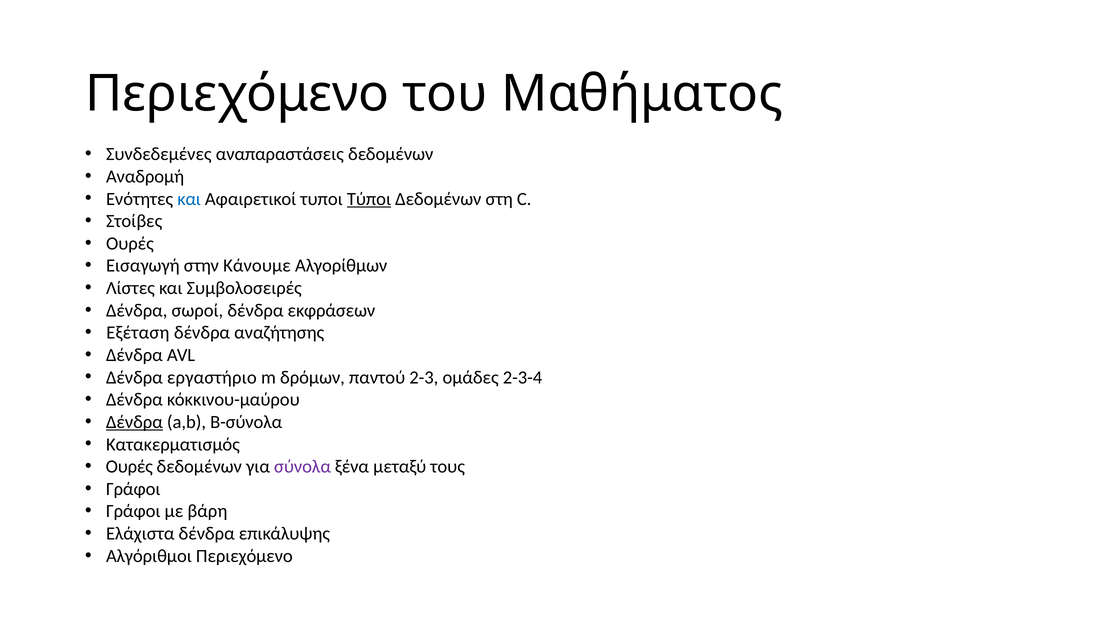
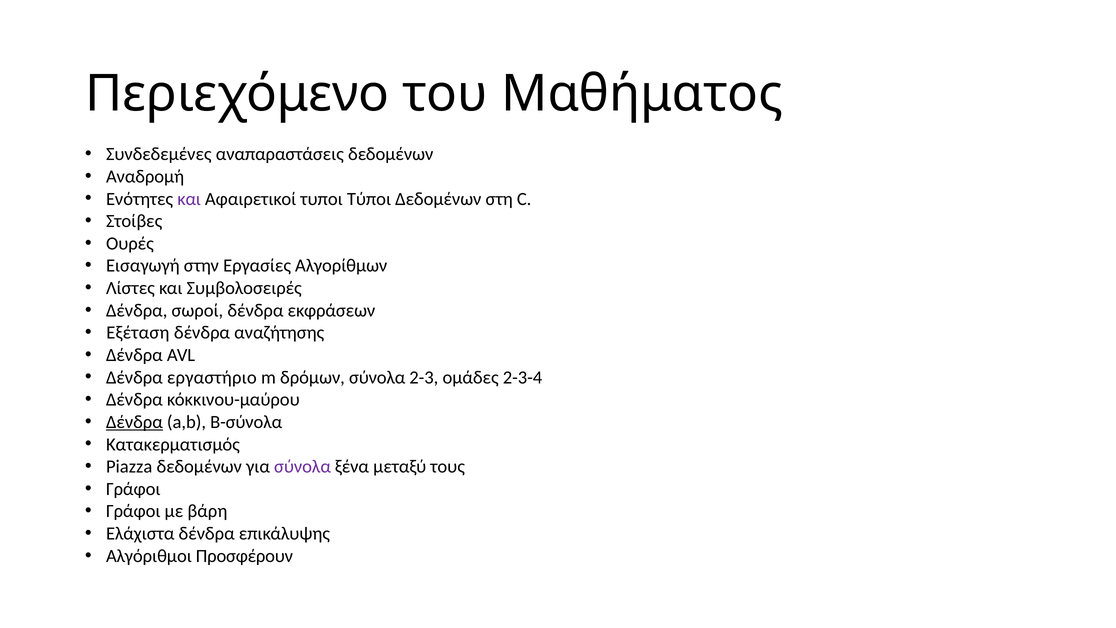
και colour: blue -> purple (189, 199)
Τύποι underline: present -> none (369, 199)
Κάνουμε: Κάνουμε -> Εργασίες (257, 266)
δρόμων παντού: παντού -> σύνολα (377, 377)
Ουρές: Ουρές -> Piazza (129, 467)
Αλγόριθμοι Περιεχόμενο: Περιεχόμενο -> Προσφέρουν (244, 556)
